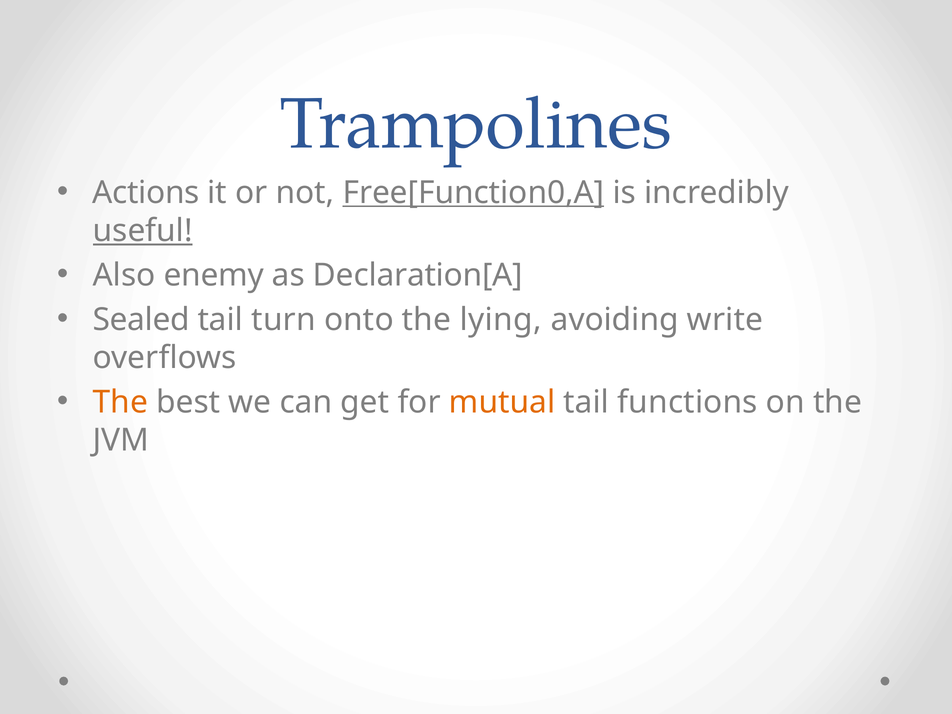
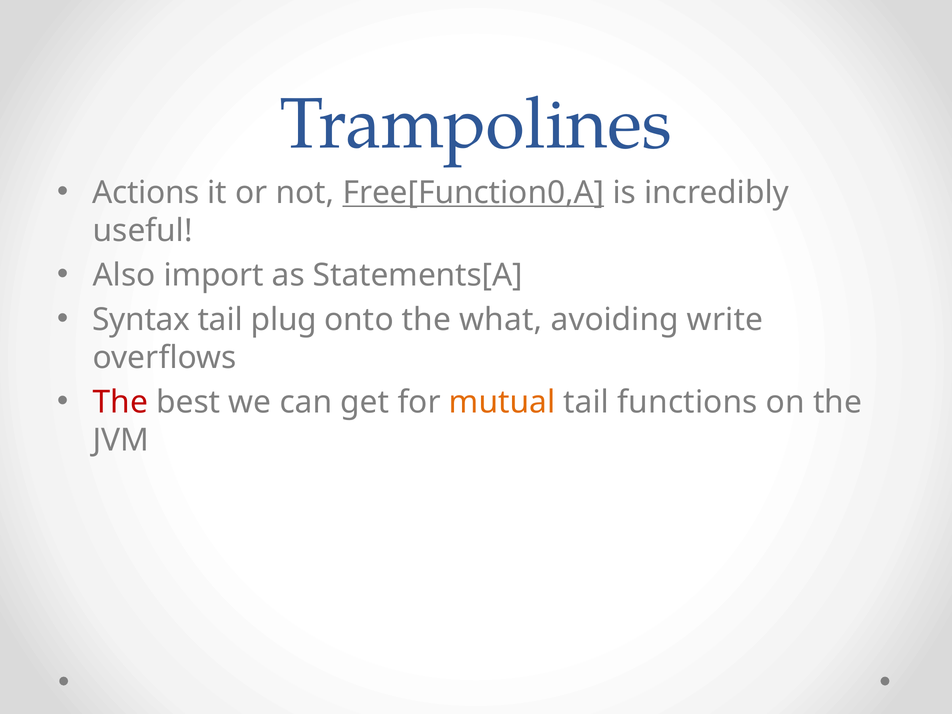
useful underline: present -> none (143, 231)
enemy: enemy -> import (214, 275)
Declaration[A: Declaration[A -> Statements[A (418, 275)
Sealed: Sealed -> Syntax (141, 320)
turn: turn -> plug (284, 320)
lying: lying -> what (501, 320)
The colour: orange -> red (120, 402)
